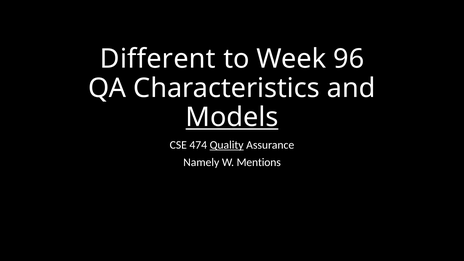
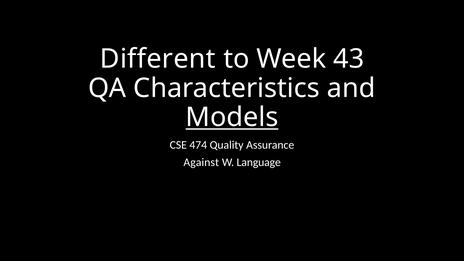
96: 96 -> 43 (349, 59)
Quality underline: present -> none (227, 145)
Namely: Namely -> Against (201, 162)
Mentions: Mentions -> Language (259, 162)
